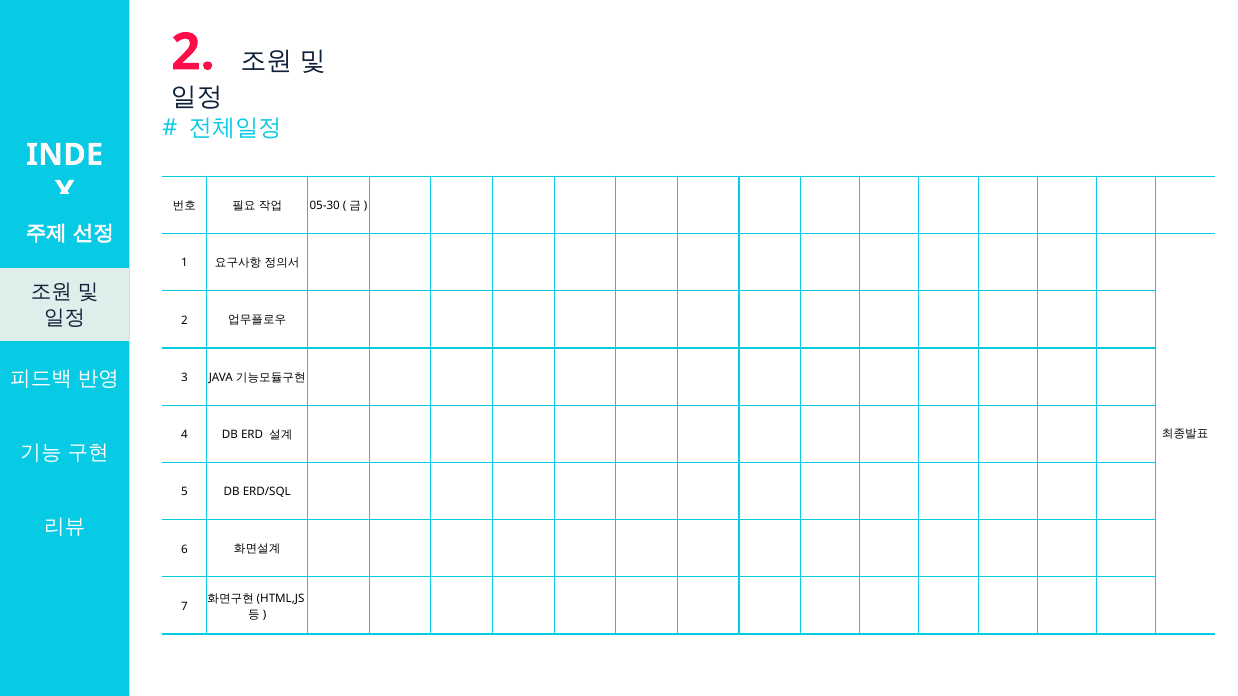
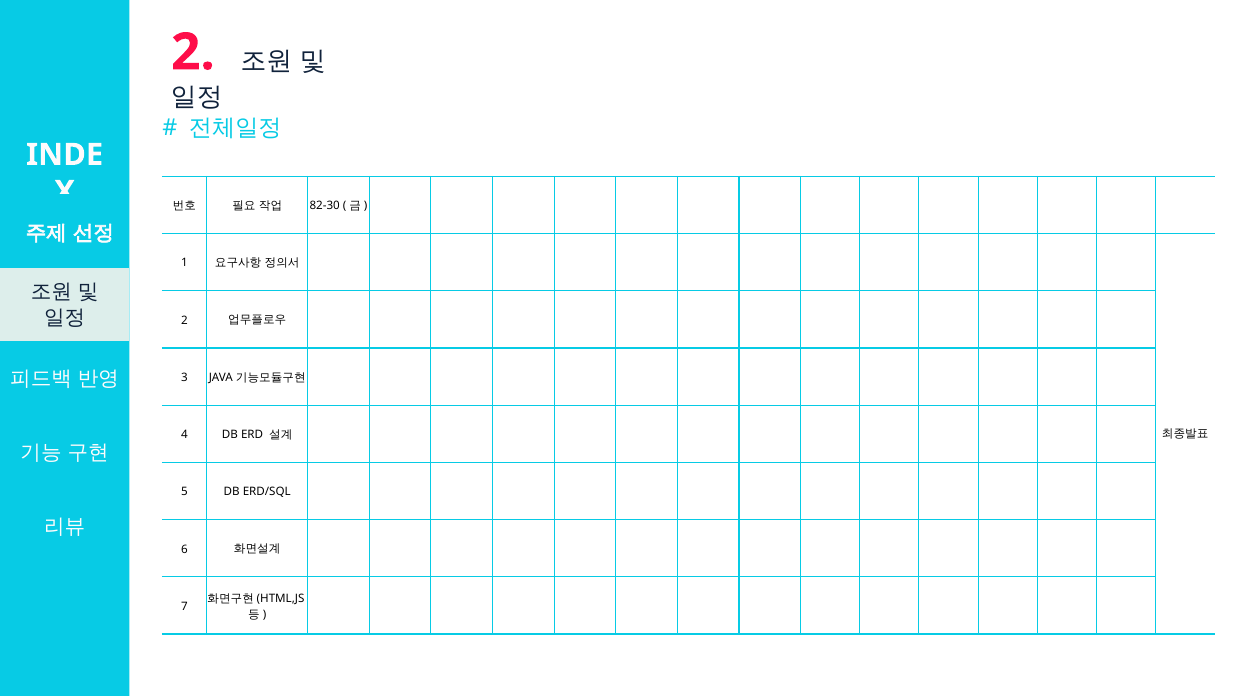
05-30: 05-30 -> 82-30 (325, 206)
